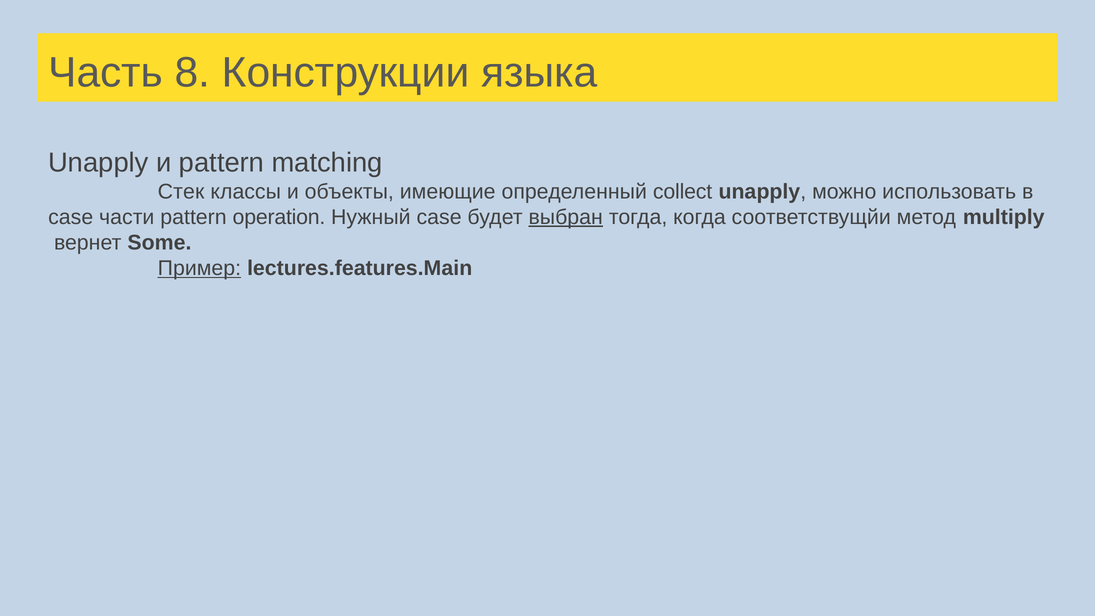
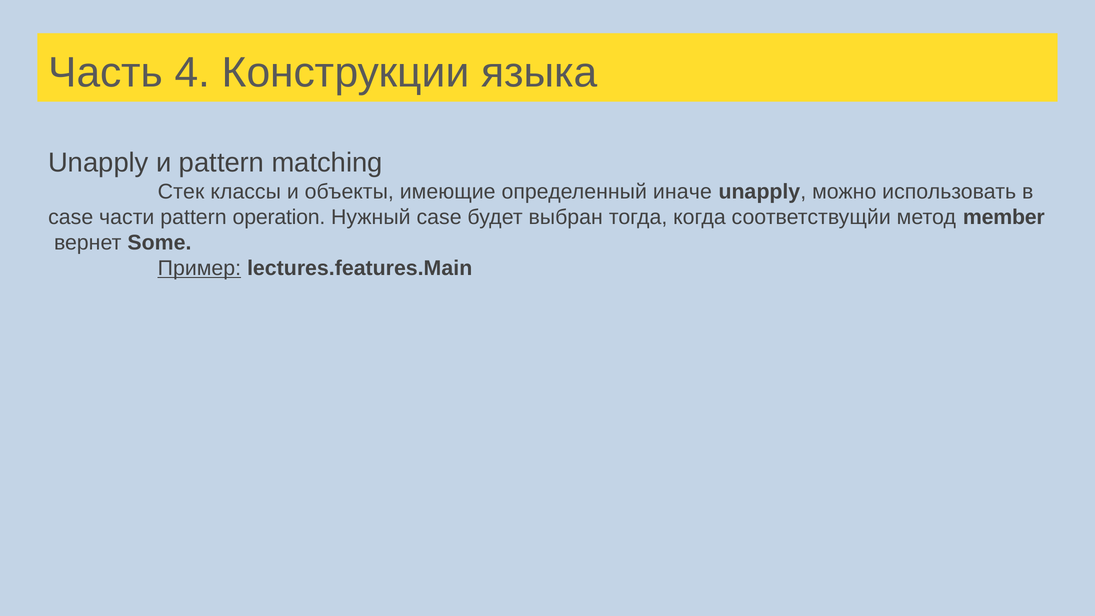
8: 8 -> 4 (193, 73)
collect: collect -> иначе (682, 192)
выбран underline: present -> none (566, 217)
multiply: multiply -> member (1004, 217)
